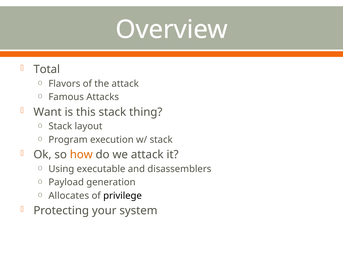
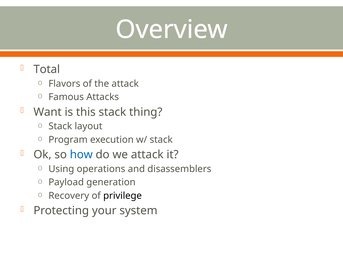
how colour: orange -> blue (81, 155)
executable: executable -> operations (101, 169)
Allocates: Allocates -> Recovery (69, 196)
